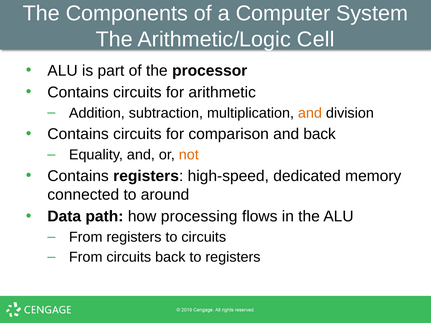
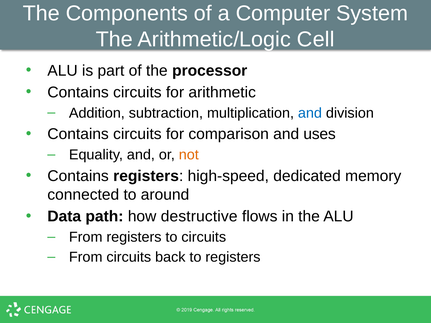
and colour: orange -> blue (310, 113)
and back: back -> uses (320, 134)
processing: processing -> destructive (199, 217)
